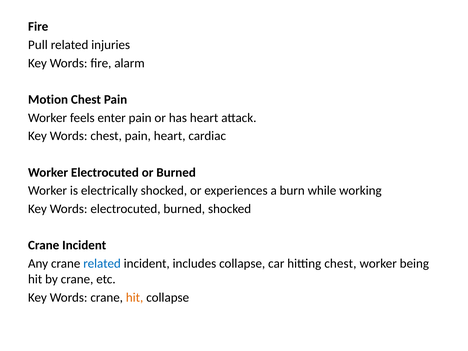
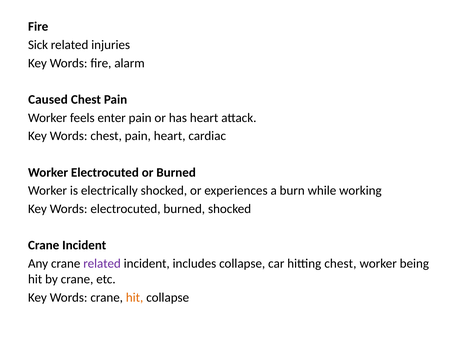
Pull: Pull -> Sick (38, 45)
Motion: Motion -> Caused (48, 100)
related colour: blue -> purple (102, 264)
